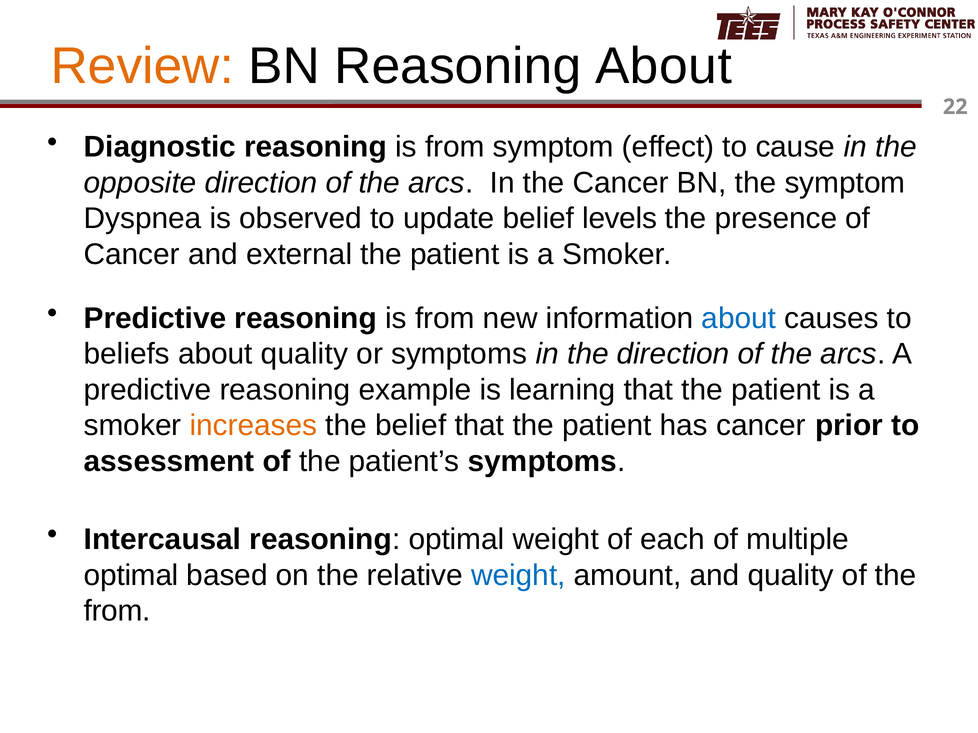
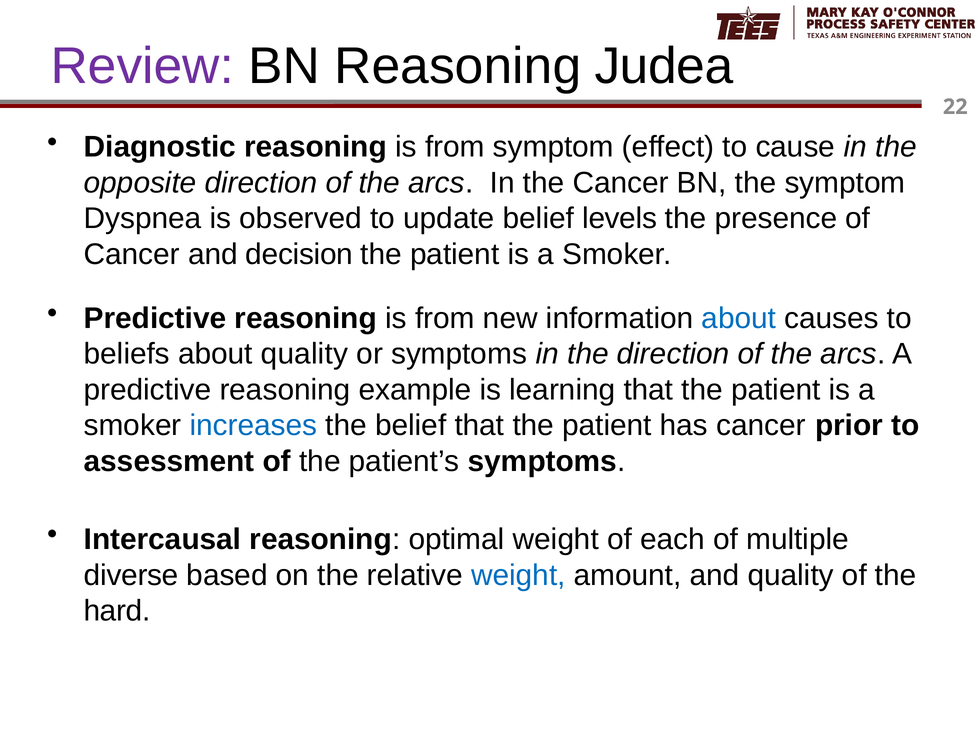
Review colour: orange -> purple (142, 66)
Reasoning About: About -> Judea (664, 66)
external: external -> decision (299, 255)
increases colour: orange -> blue (254, 426)
optimal: optimal -> diverse (131, 576)
from: from -> hard (117, 611)
